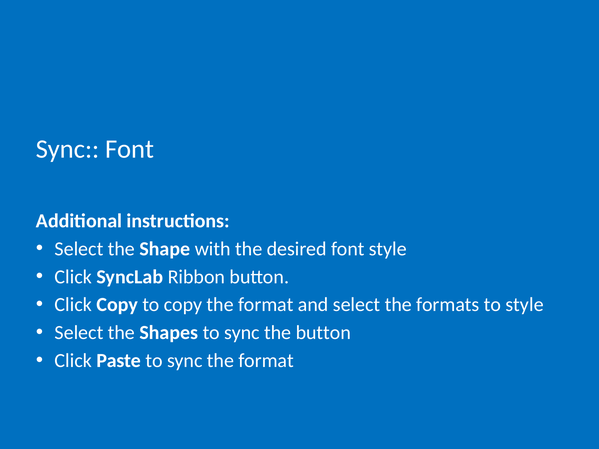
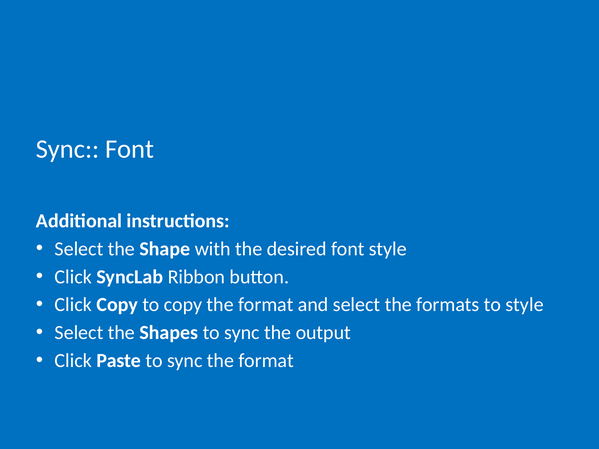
the button: button -> output (323, 333)
